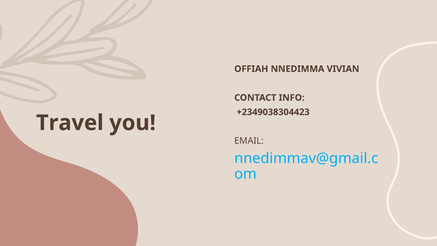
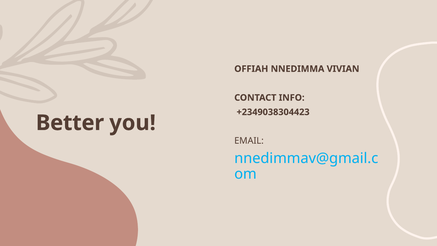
Travel: Travel -> Better (70, 123)
